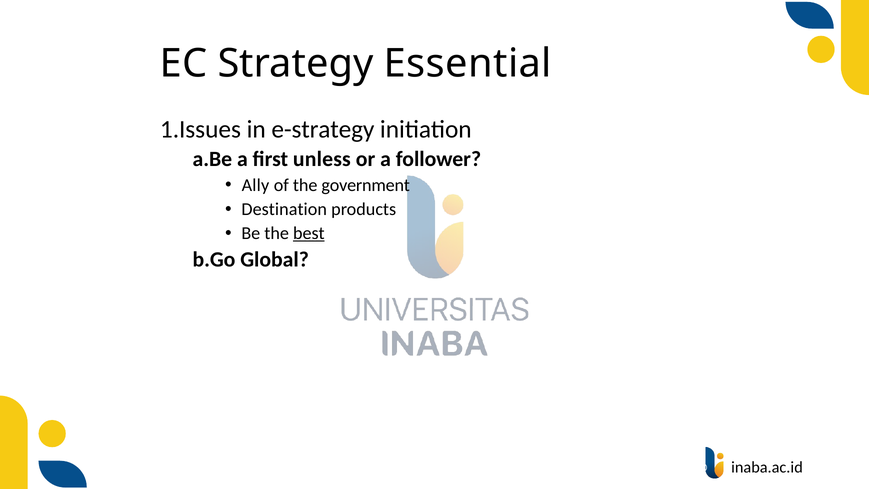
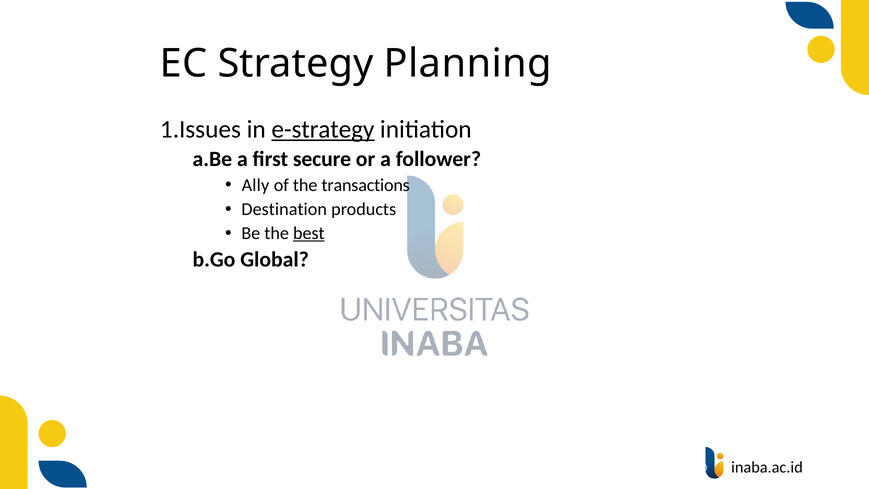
Essential: Essential -> Planning (468, 63)
e-strategy underline: none -> present (323, 129)
unless: unless -> secure (322, 159)
government: government -> transactions (366, 185)
